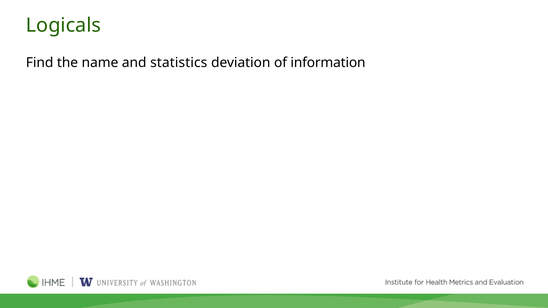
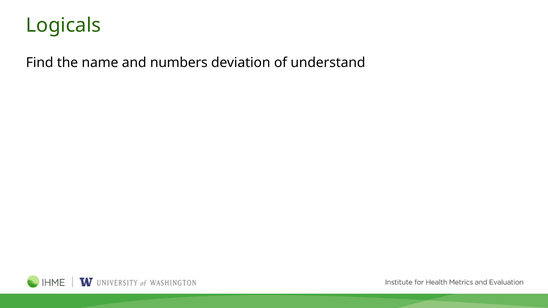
statistics: statistics -> numbers (179, 63)
information: information -> understand (328, 63)
